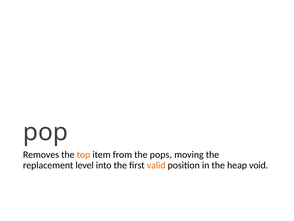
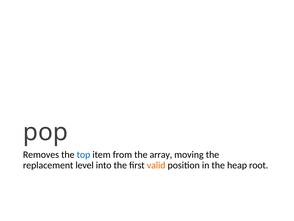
top colour: orange -> blue (83, 154)
pops: pops -> array (161, 154)
void: void -> root (259, 165)
